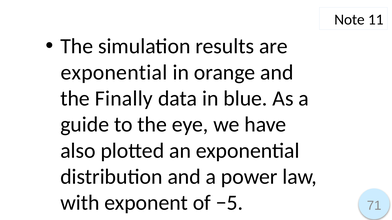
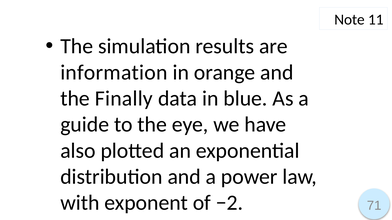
exponential: exponential -> information (114, 73)
−5: −5 -> −2 (229, 203)
